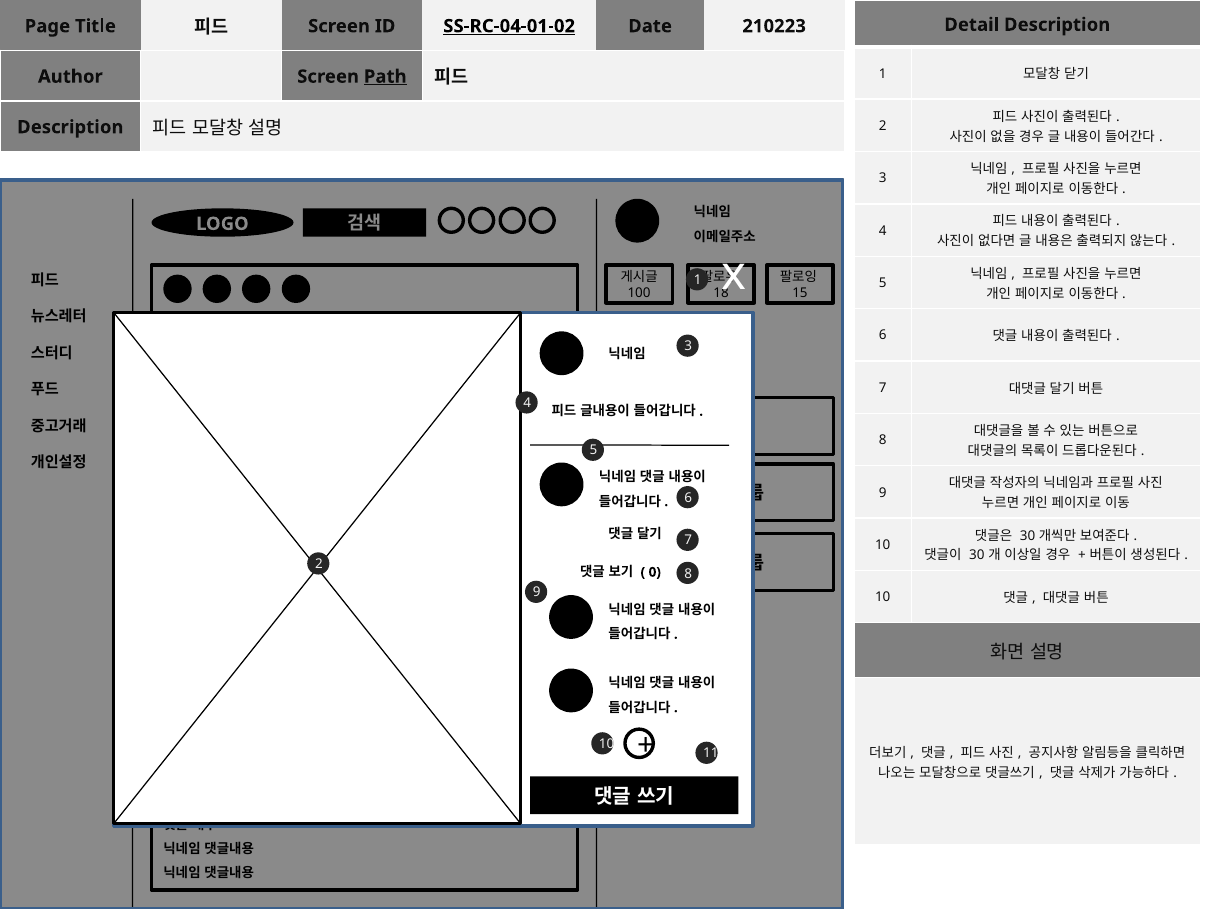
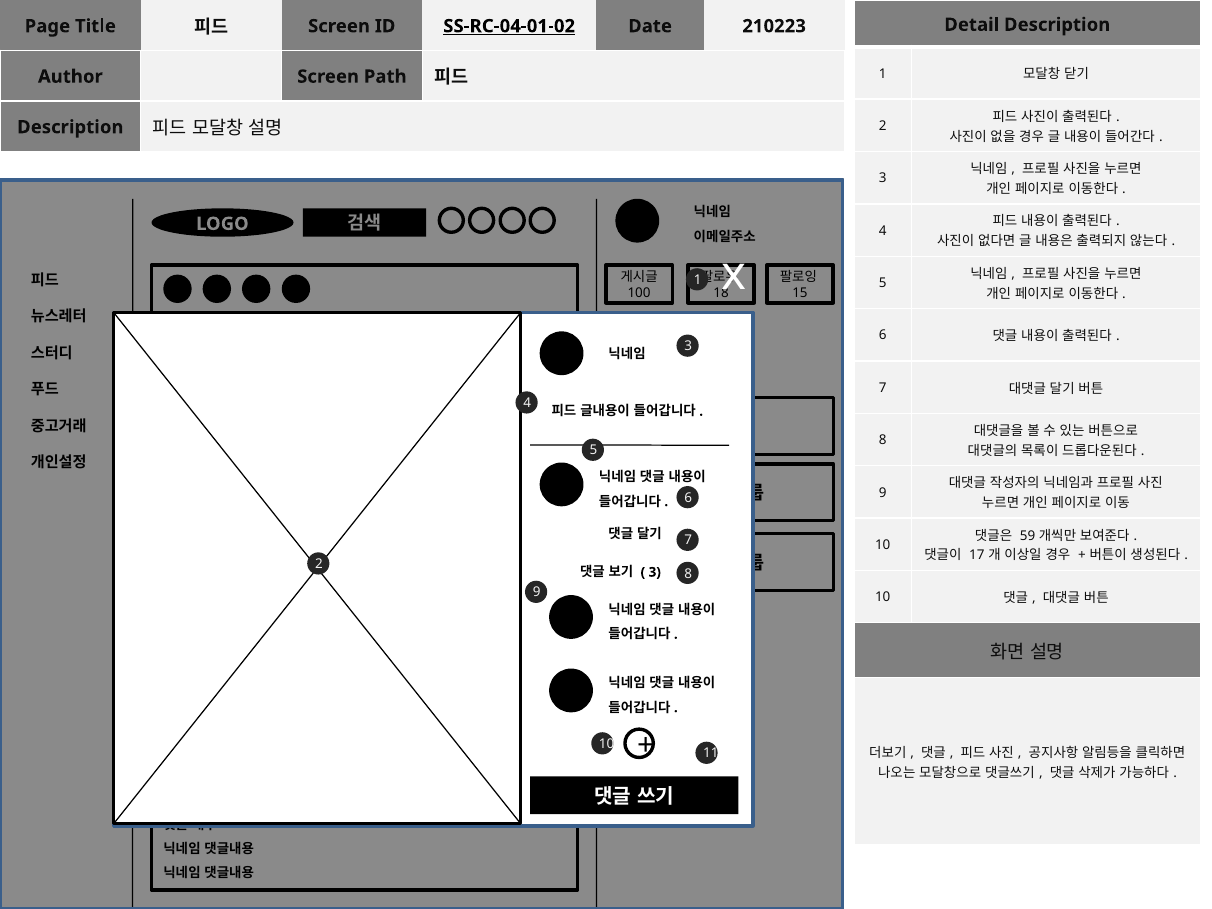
Path underline: present -> none (385, 77)
30: 30 -> 59 (1028, 536)
30: 30 -> 17 (977, 555)
0: 0 -> 3 (655, 572)
